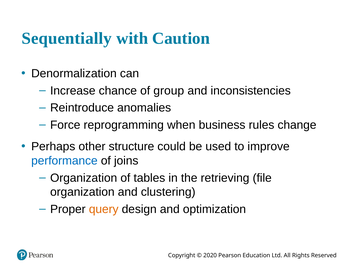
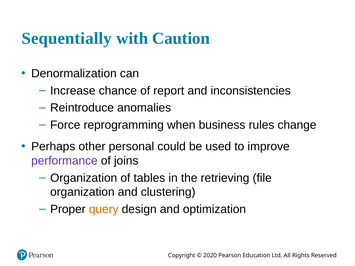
group: group -> report (169, 91)
structure: structure -> personal (131, 147)
performance colour: blue -> purple (64, 161)
